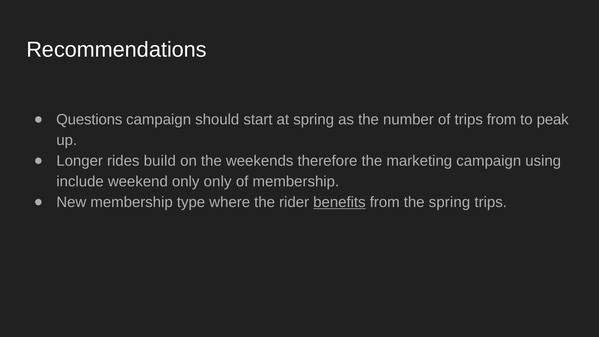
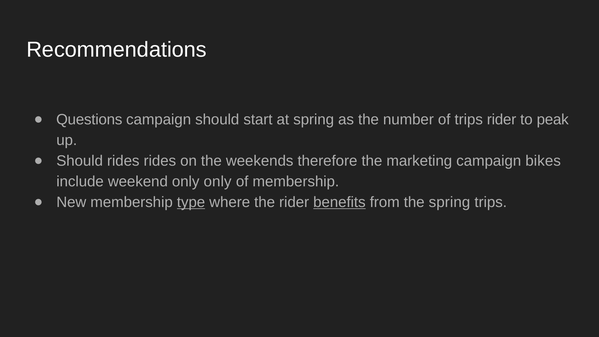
trips from: from -> rider (502, 120)
Longer: Longer -> Should (80, 161)
rides build: build -> rides (160, 161)
using: using -> bikes (543, 161)
type underline: none -> present (191, 202)
